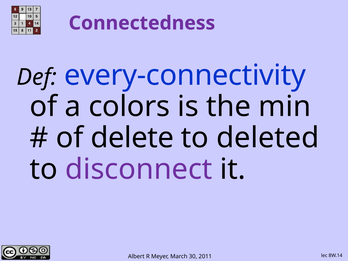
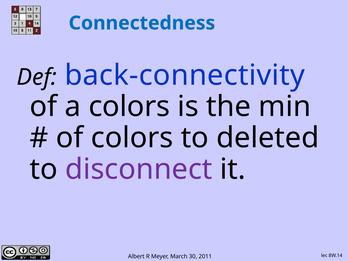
Connectedness colour: purple -> blue (142, 23)
every-connectivity: every-connectivity -> back-connectivity (185, 75)
of delete: delete -> colors (132, 138)
